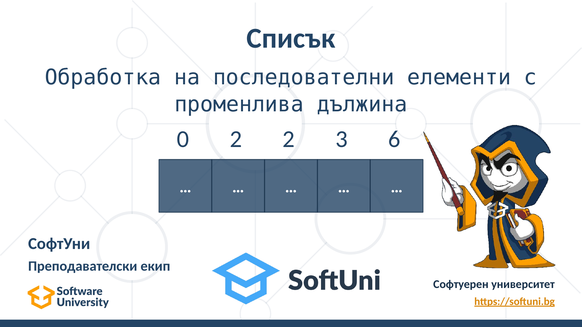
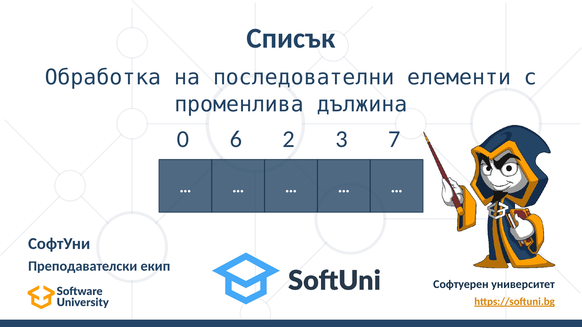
0 2: 2 -> 6 (236, 139)
6: 6 -> 7 (394, 139)
